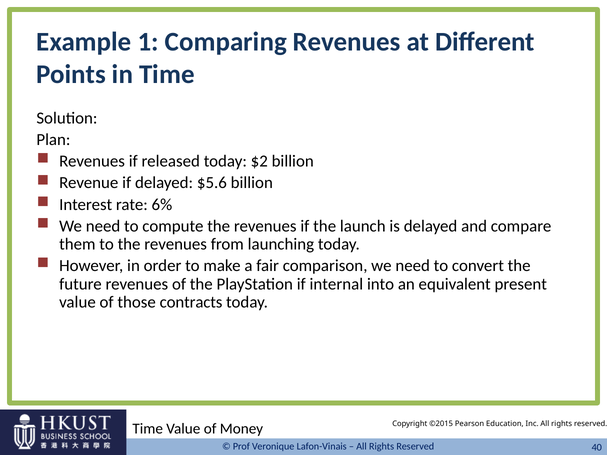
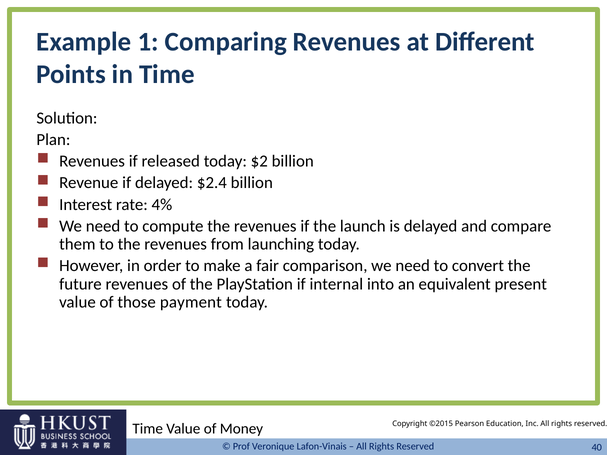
$5.6: $5.6 -> $2.4 (212, 183)
6%: 6% -> 4% (162, 205)
contracts: contracts -> payment (191, 302)
